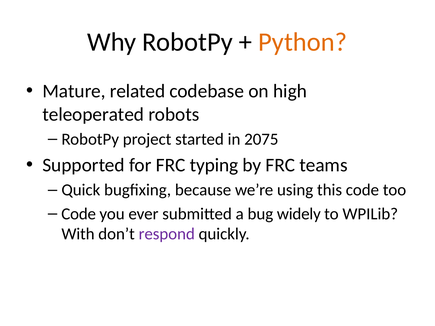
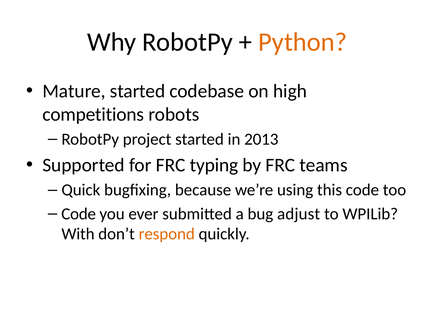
Mature related: related -> started (138, 91)
teleoperated: teleoperated -> competitions (93, 114)
2075: 2075 -> 2013 (261, 139)
widely: widely -> adjust (299, 214)
respond colour: purple -> orange (167, 234)
